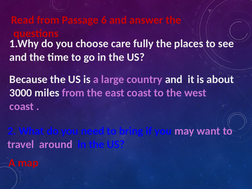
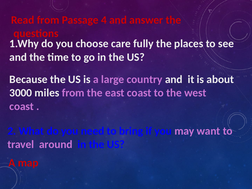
6: 6 -> 4 (104, 20)
